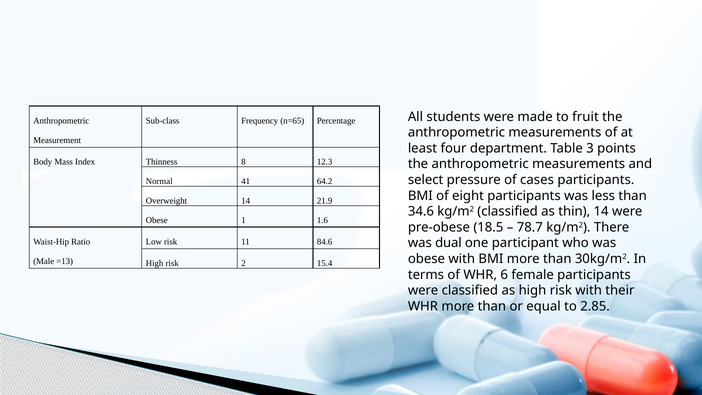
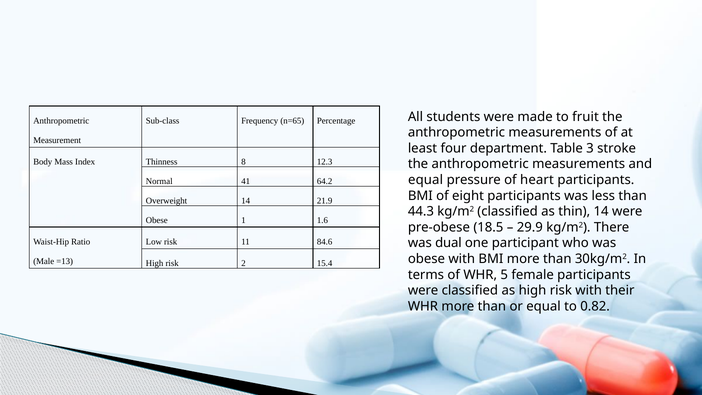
points: points -> stroke (617, 148)
select: select -> equal (426, 180)
cases: cases -> heart (537, 180)
34.6: 34.6 -> 44.3 (421, 211)
78.7: 78.7 -> 29.9 (530, 227)
6: 6 -> 5 (504, 275)
2.85: 2.85 -> 0.82 (595, 306)
